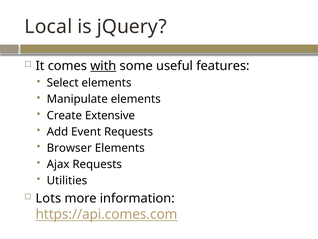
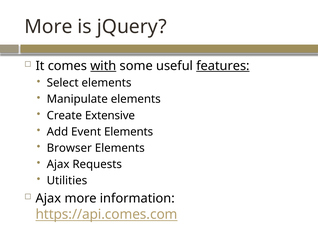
Local: Local -> More (48, 27)
features underline: none -> present (223, 66)
Event Requests: Requests -> Elements (129, 131)
Lots: Lots -> Ajax (48, 198)
